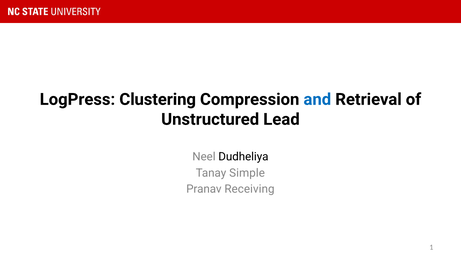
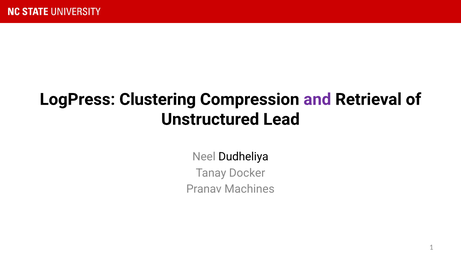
and colour: blue -> purple (317, 100)
Simple: Simple -> Docker (247, 173)
Receiving: Receiving -> Machines (249, 189)
